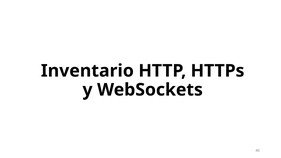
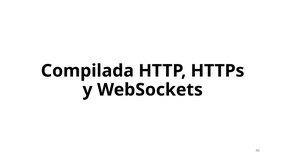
Inventario: Inventario -> Compilada (87, 71)
